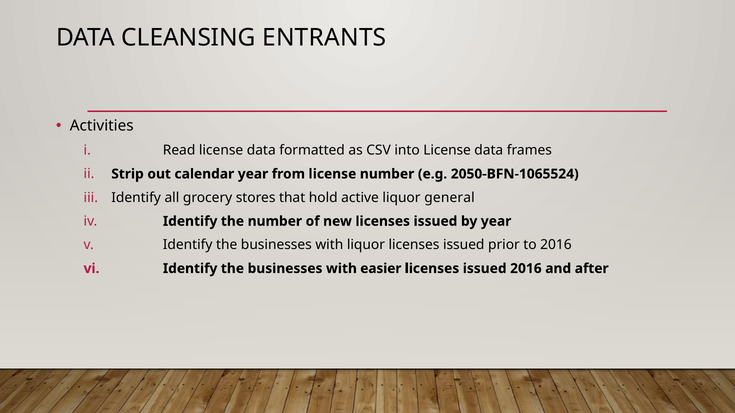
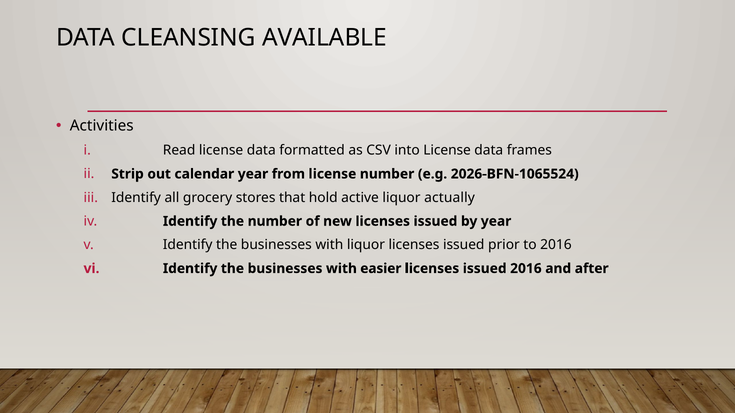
ENTRANTS: ENTRANTS -> AVAILABLE (324, 38)
2050-BFN-1065524: 2050-BFN-1065524 -> 2026-BFN-1065524 (515, 174)
general: general -> actually (450, 198)
